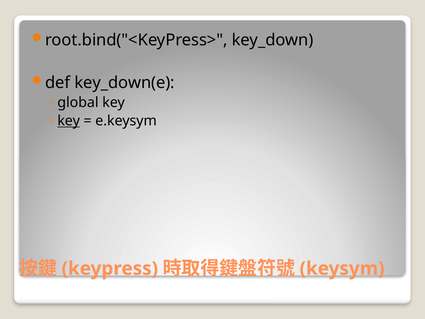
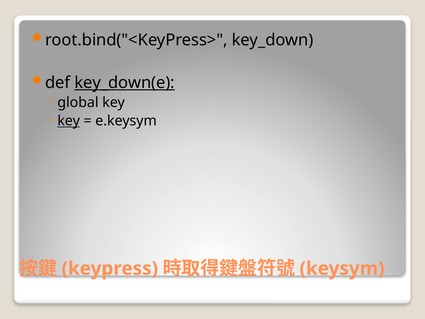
key_down(e underline: none -> present (125, 83)
